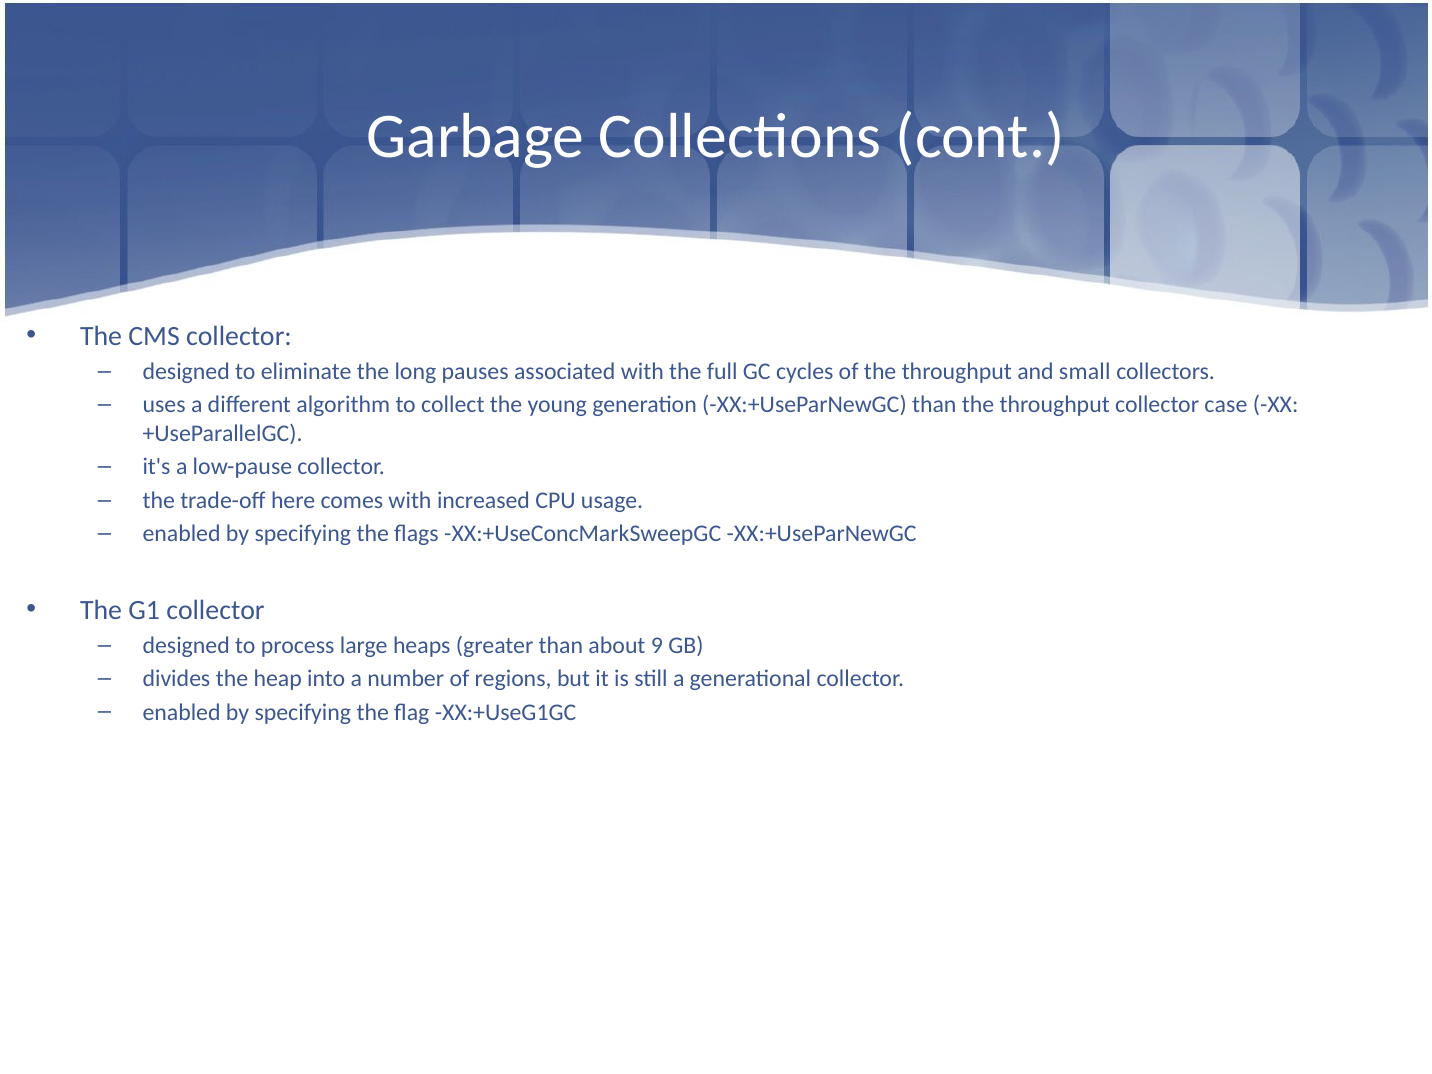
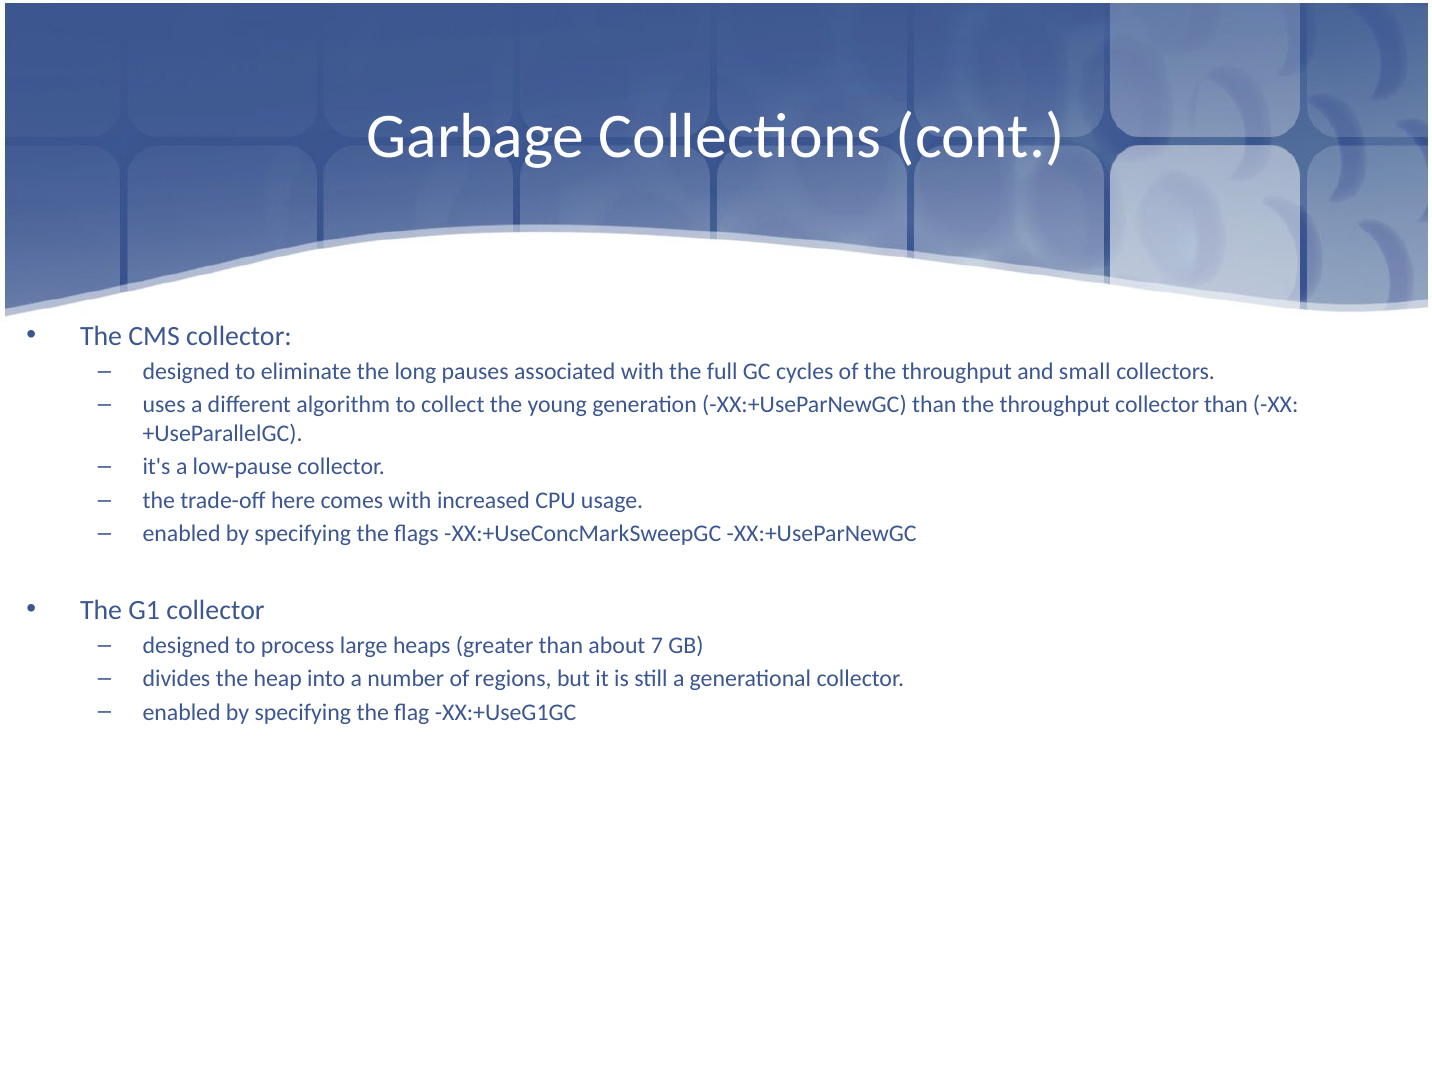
collector case: case -> than (1226, 405)
9: 9 -> 7 (657, 645)
